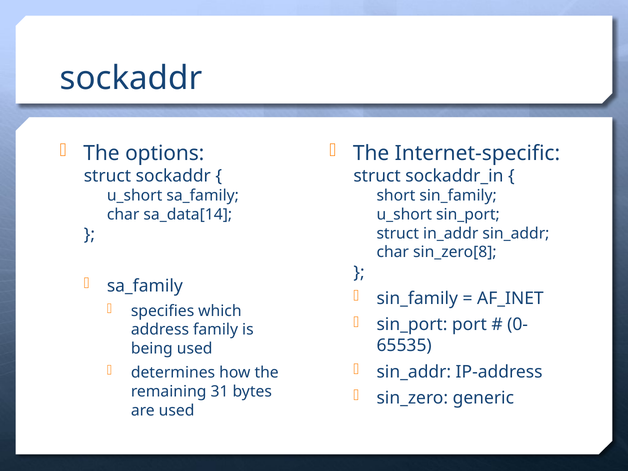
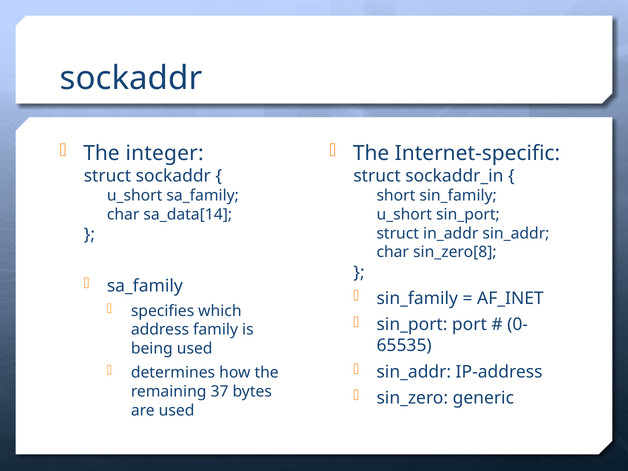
options: options -> integer (165, 153)
31: 31 -> 37 (220, 392)
